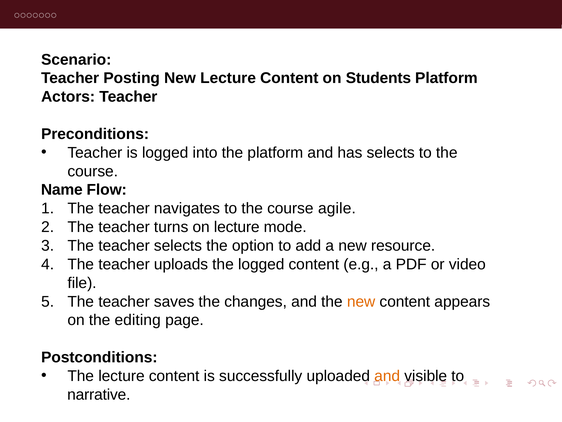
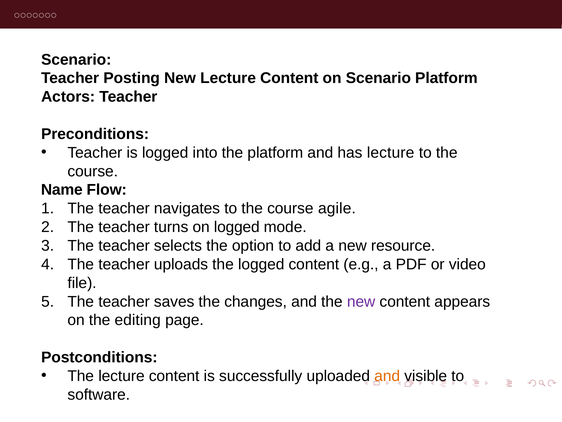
on Students: Students -> Scenario (378, 78)
has selects: selects -> lecture (391, 153)
on lecture: lecture -> logged (237, 227)
new colour: orange -> purple (361, 301)
narrative: narrative -> software (99, 395)
